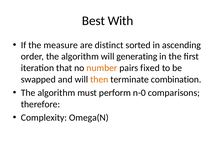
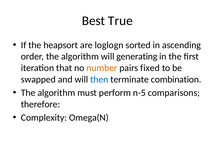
With: With -> True (120, 21)
measure: measure -> heapsort (61, 45)
distinct: distinct -> loglogn (109, 45)
then colour: orange -> blue (99, 80)
n-0: n-0 -> n-5 (139, 93)
